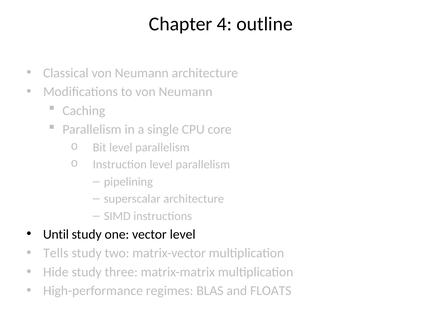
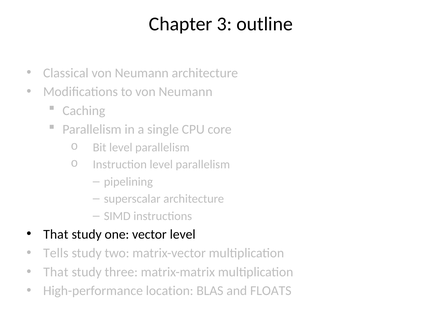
4: 4 -> 3 (224, 24)
Until: Until -> That (56, 235)
Hide: Hide -> That (56, 272)
regimes: regimes -> location (170, 291)
